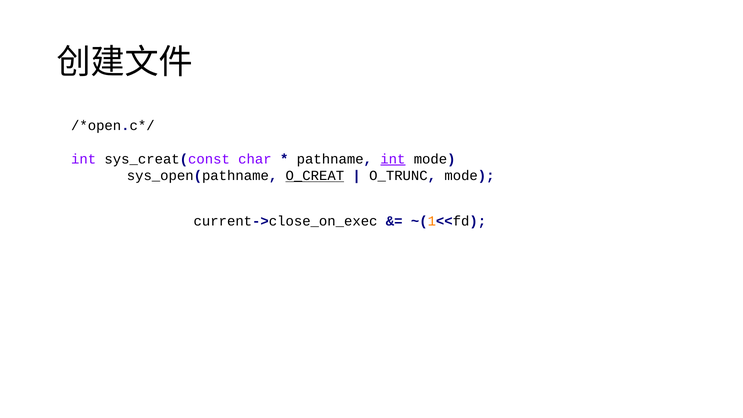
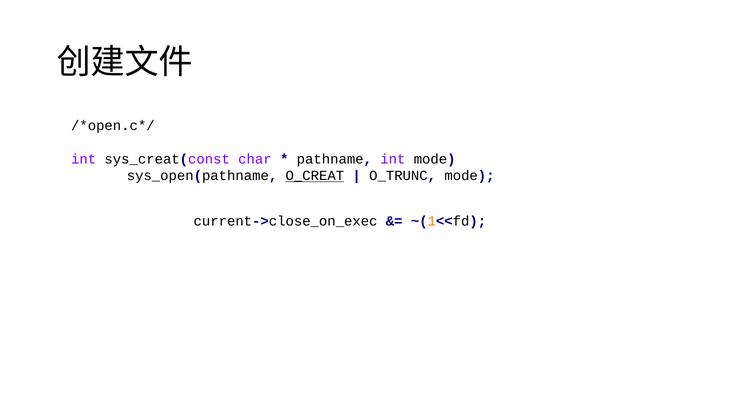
int underline: present -> none (393, 159)
